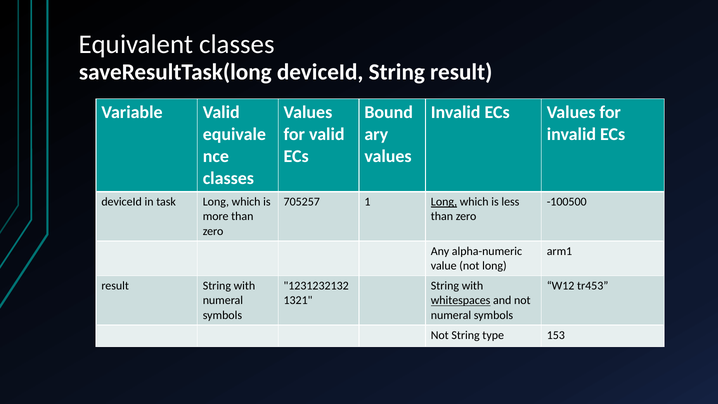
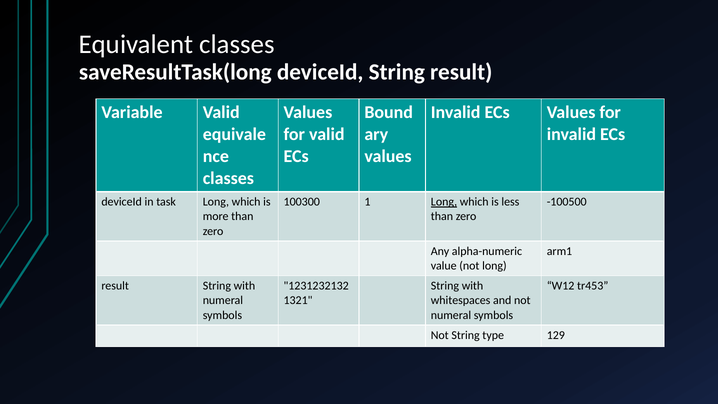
705257: 705257 -> 100300 (302, 202)
whitespaces underline: present -> none (461, 301)
153: 153 -> 129 (556, 335)
